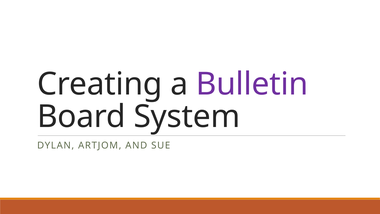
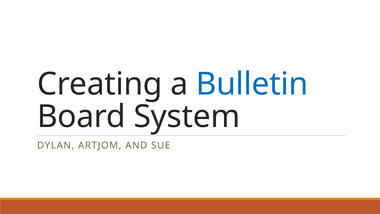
Bulletin colour: purple -> blue (252, 84)
